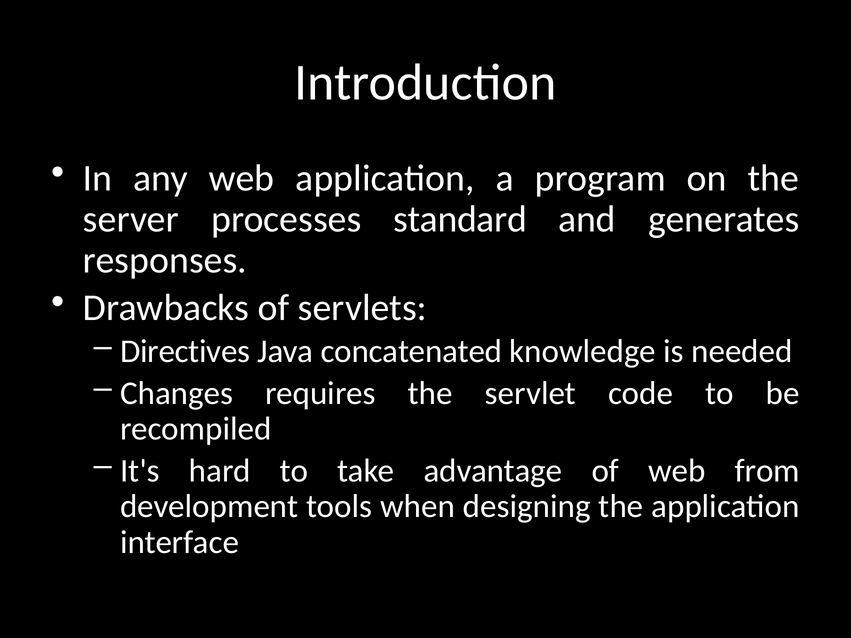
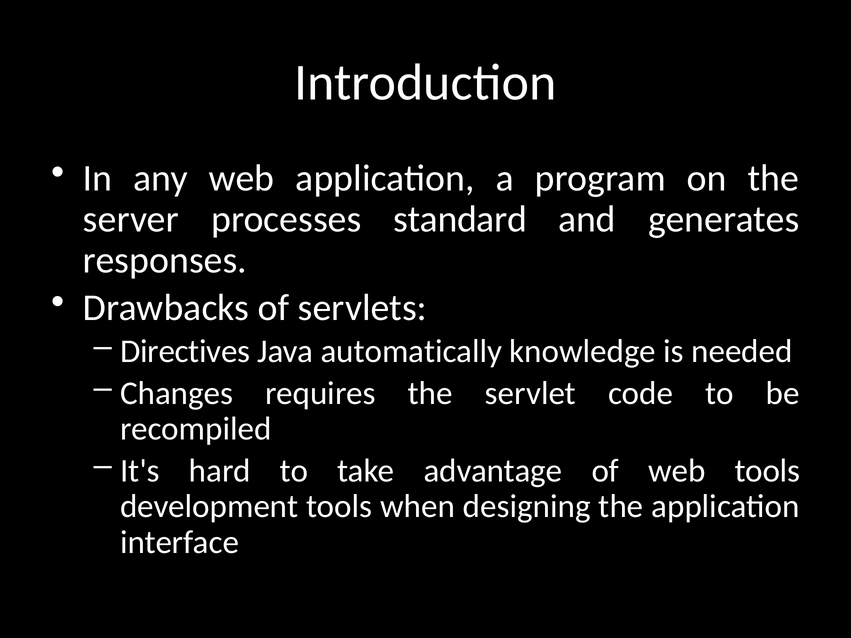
concatenated: concatenated -> automatically (411, 352)
web from: from -> tools (767, 471)
